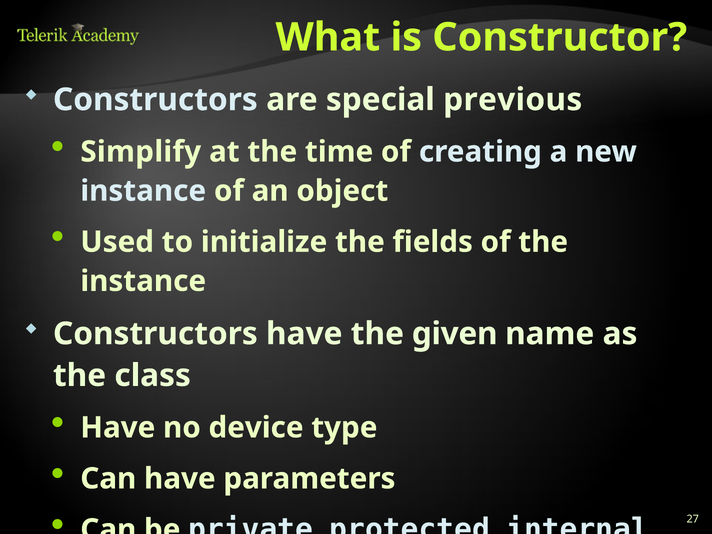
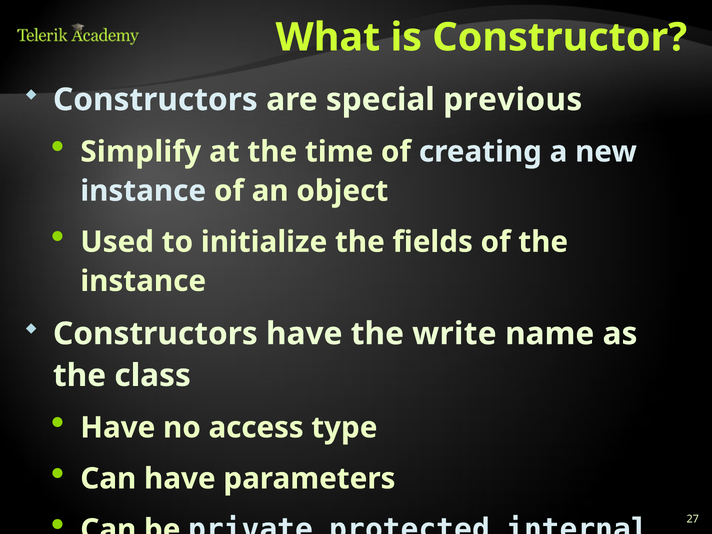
given: given -> write (454, 334)
device: device -> access (256, 428)
